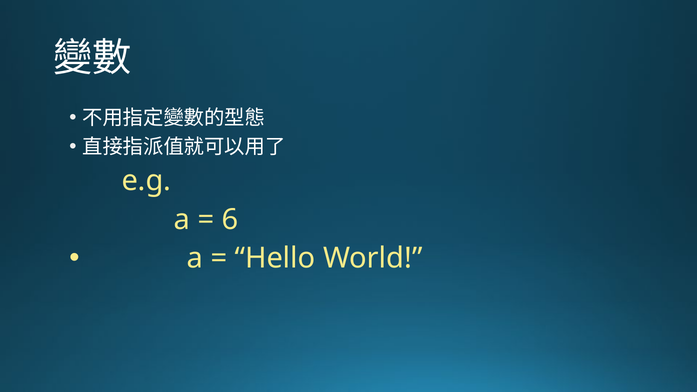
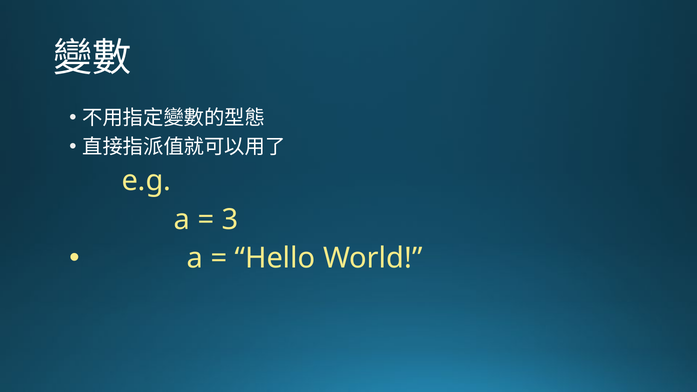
6: 6 -> 3 (230, 220)
